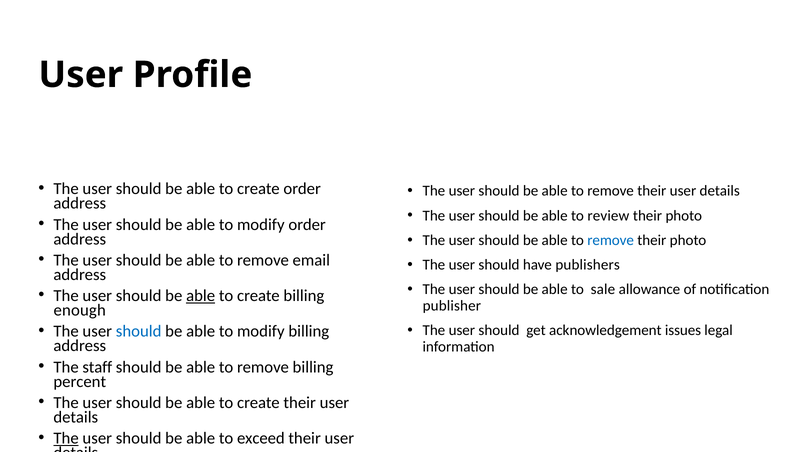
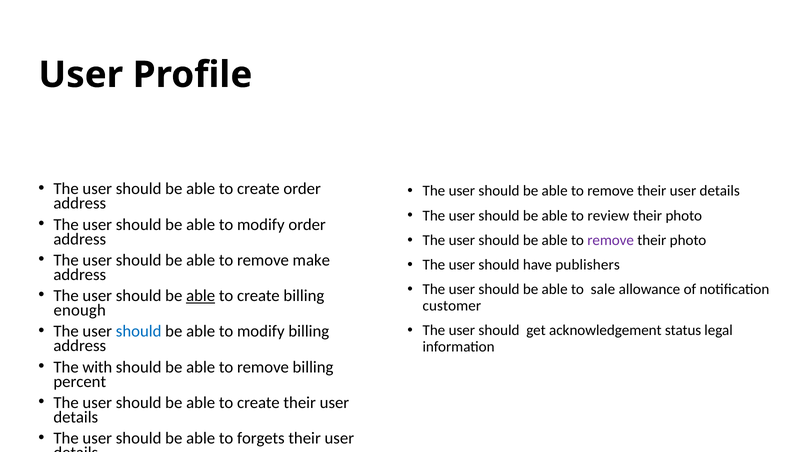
remove colour: blue -> purple (611, 240)
email: email -> make (311, 260)
publisher: publisher -> customer (452, 306)
issues: issues -> status (683, 330)
staff: staff -> with (97, 367)
The underline: present -> none (66, 438)
exceed: exceed -> forgets (261, 438)
